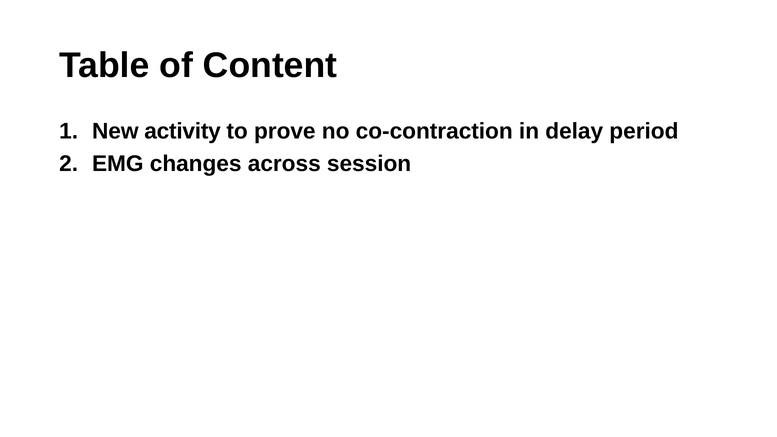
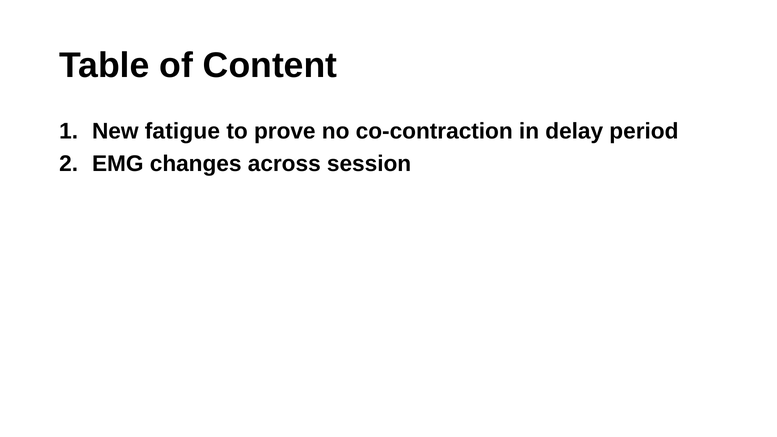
activity: activity -> fatigue (182, 131)
